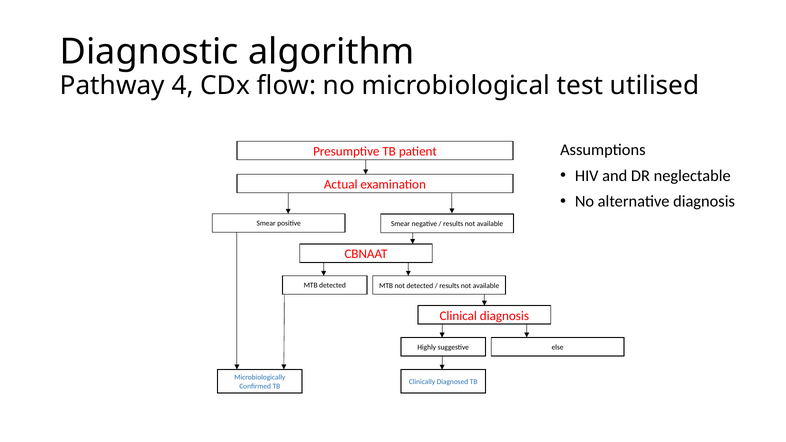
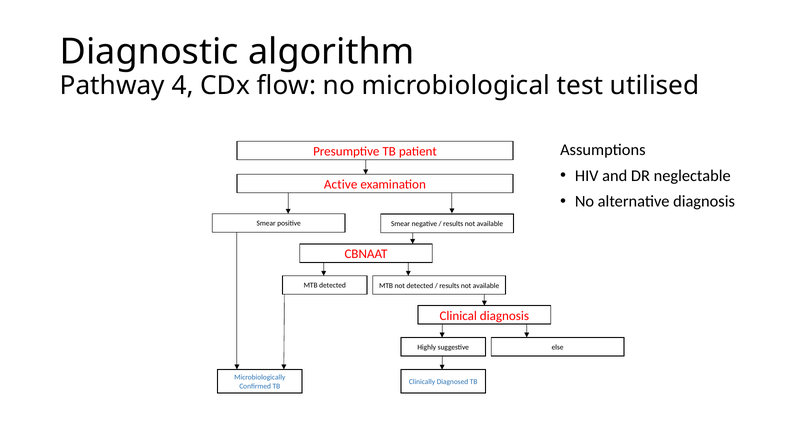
Actual: Actual -> Active (341, 184)
